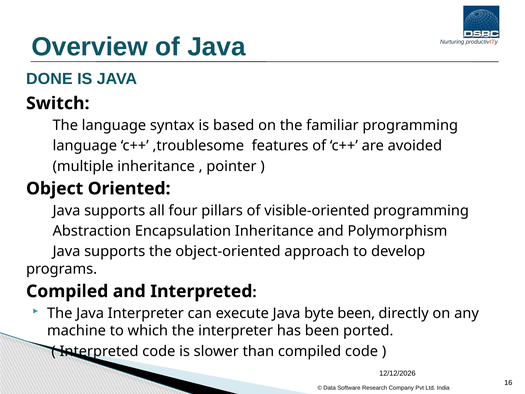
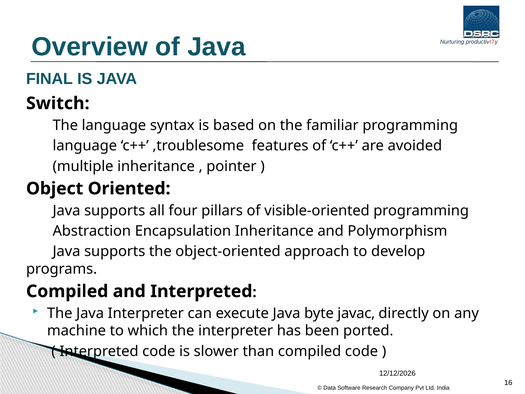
DONE: DONE -> FINAL (49, 79)
byte been: been -> javac (356, 313)
